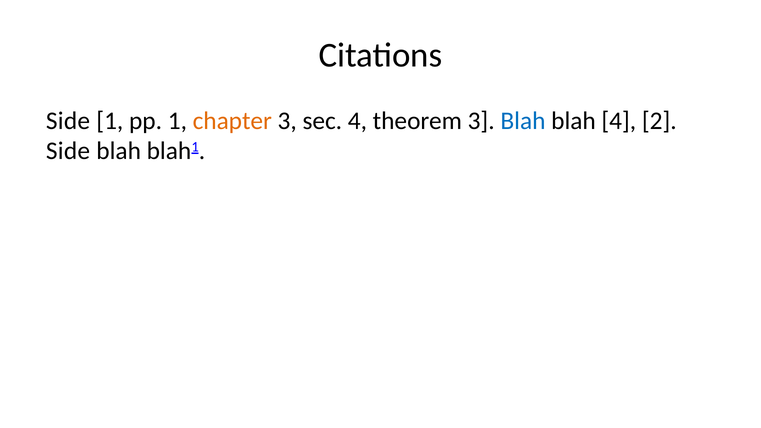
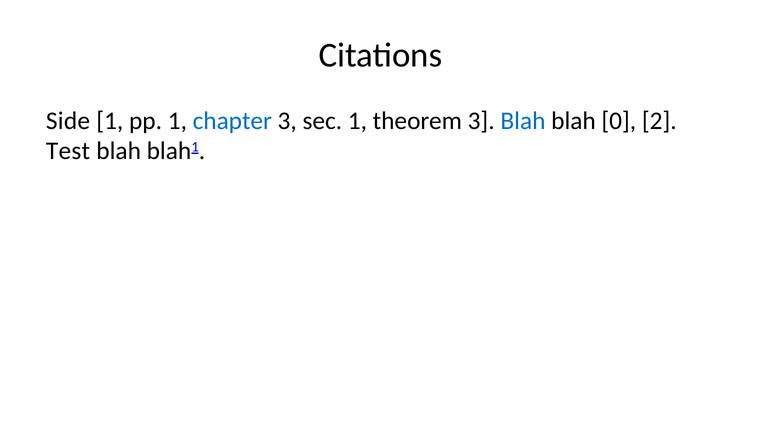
chapter colour: orange -> blue (232, 121)
sec 4: 4 -> 1 (357, 121)
blah 4: 4 -> 0 (619, 121)
Side: Side -> Test (68, 151)
